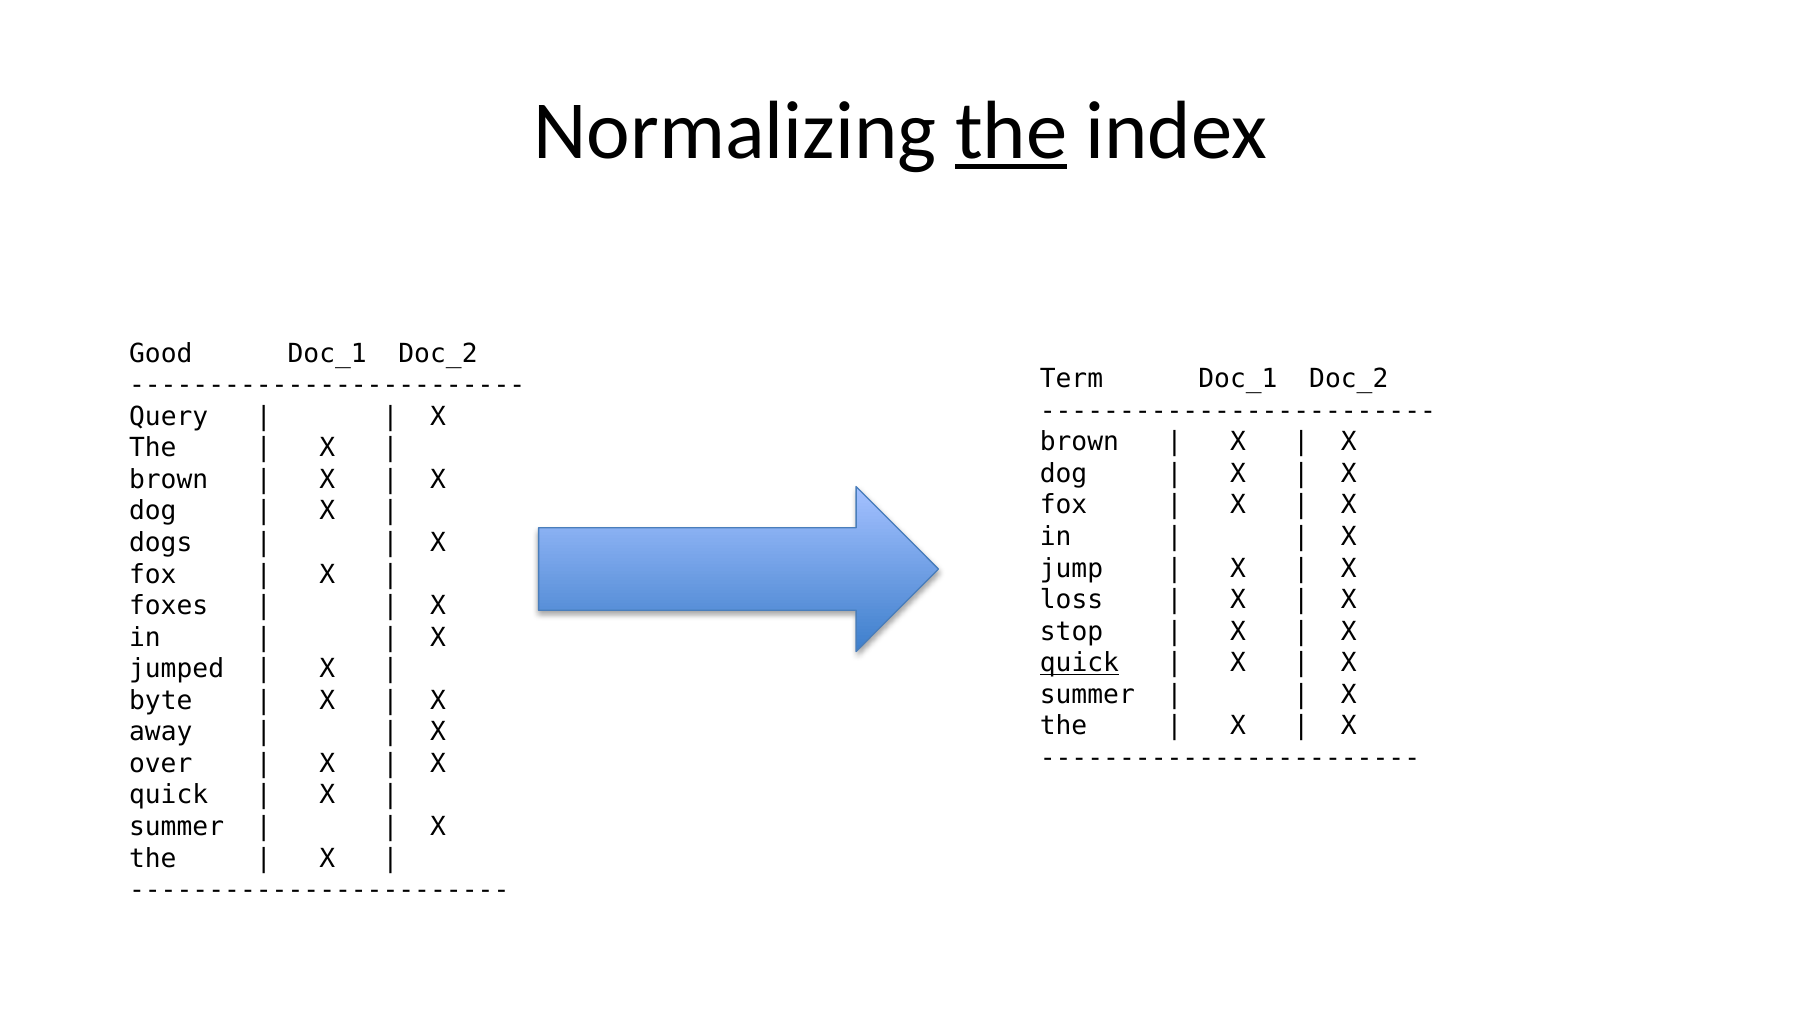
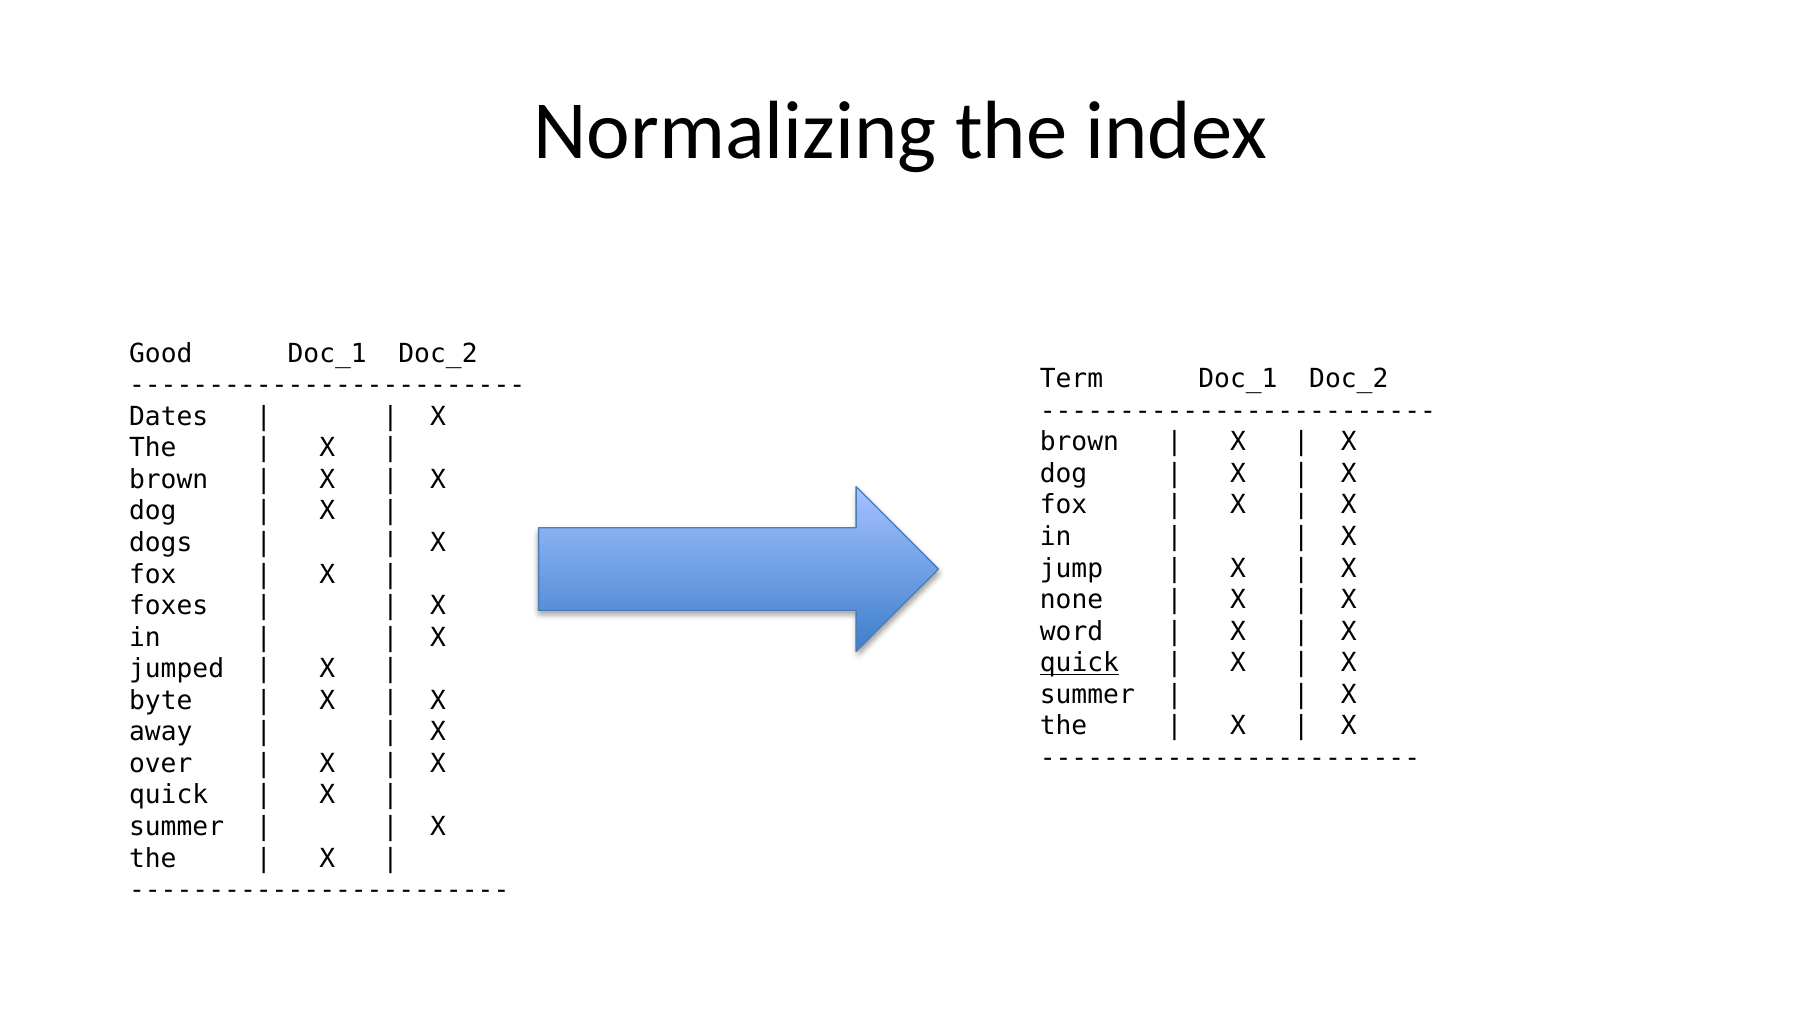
the underline: present -> none (1011, 131)
Query: Query -> Dates (169, 416)
loss: loss -> none (1072, 600)
stop: stop -> word (1072, 631)
